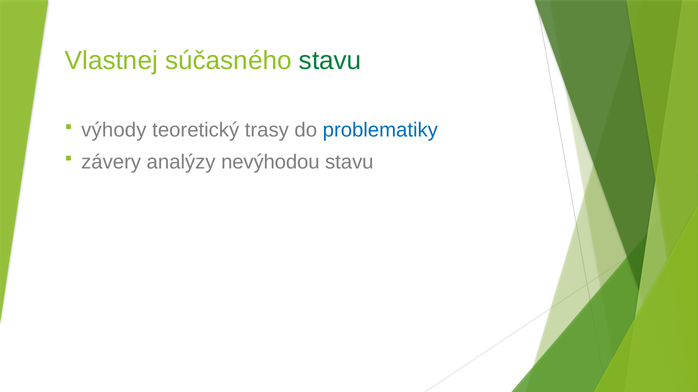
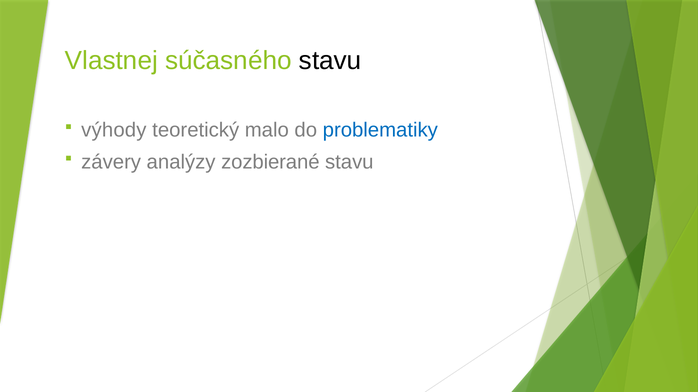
stavu colour: green -> black (330, 61)
trasy: trasy -> malo (267, 130)
nevýhodou: nevýhodou -> zozbierané (270, 162)
